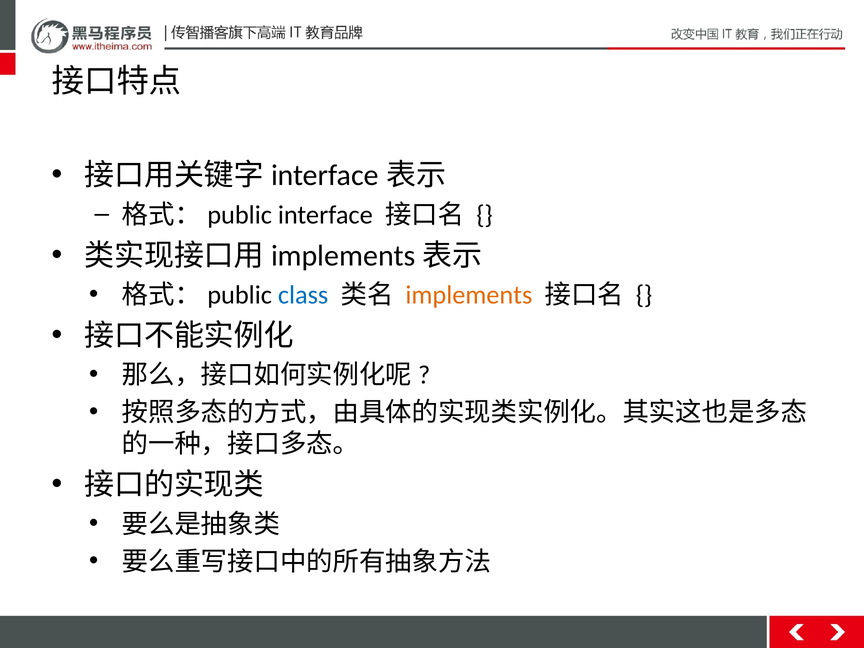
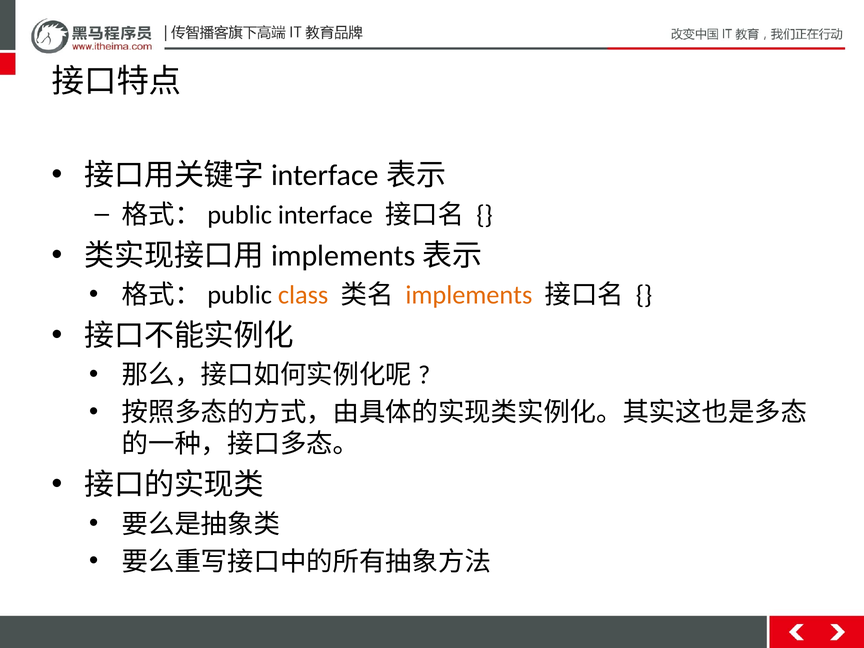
class colour: blue -> orange (303, 295)
